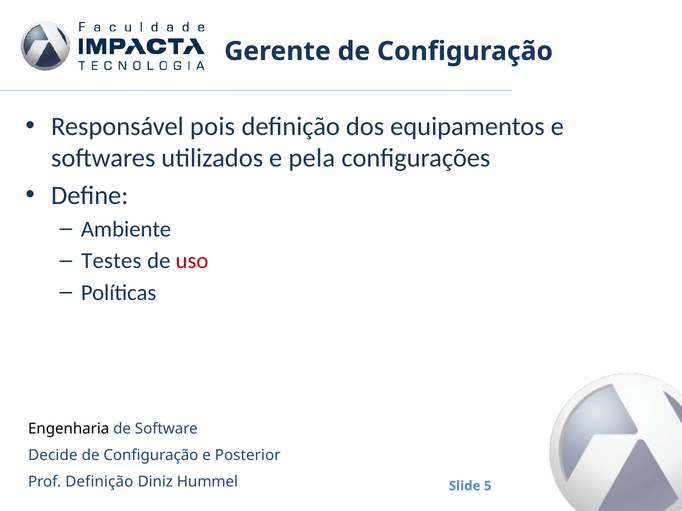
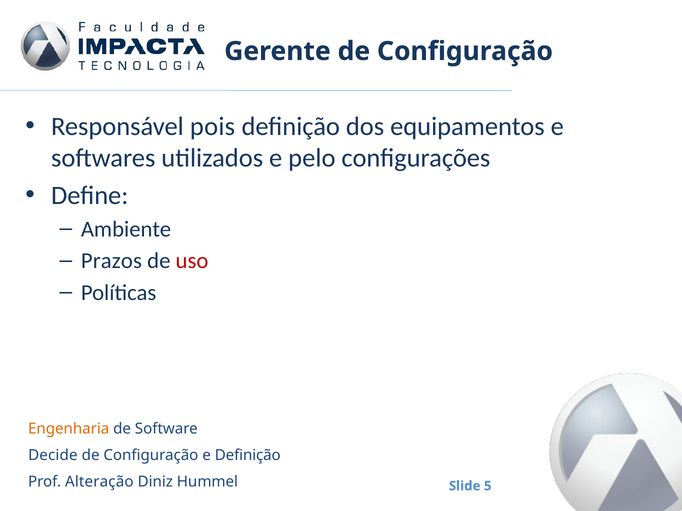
pela: pela -> pelo (312, 158)
Testes: Testes -> Prazos (111, 261)
Engenharia colour: black -> orange (69, 429)
e Posterior: Posterior -> Definição (248, 456)
Prof Definição: Definição -> Alteração (99, 482)
